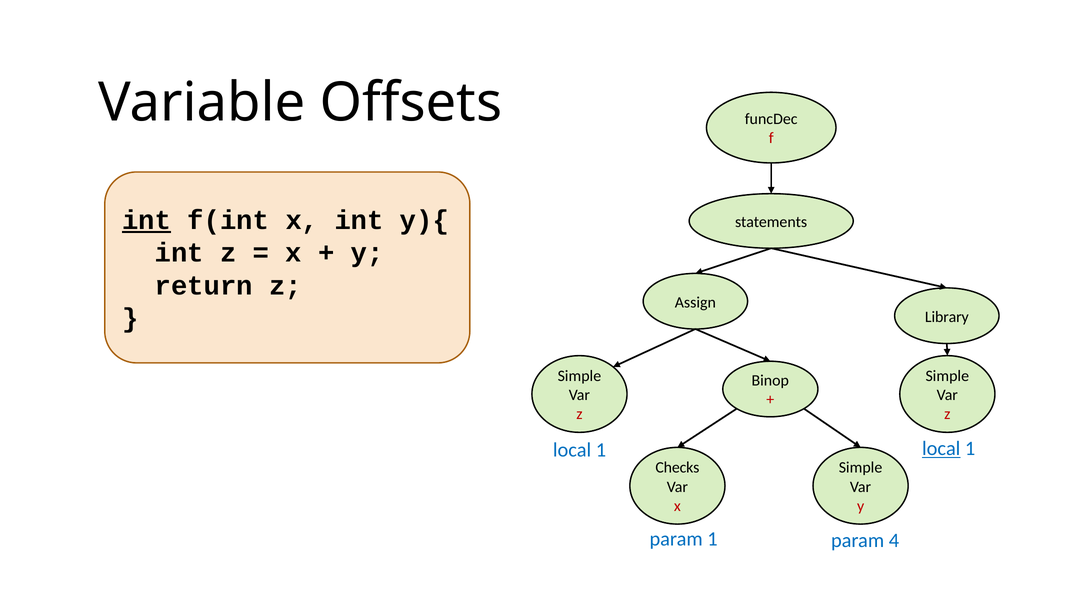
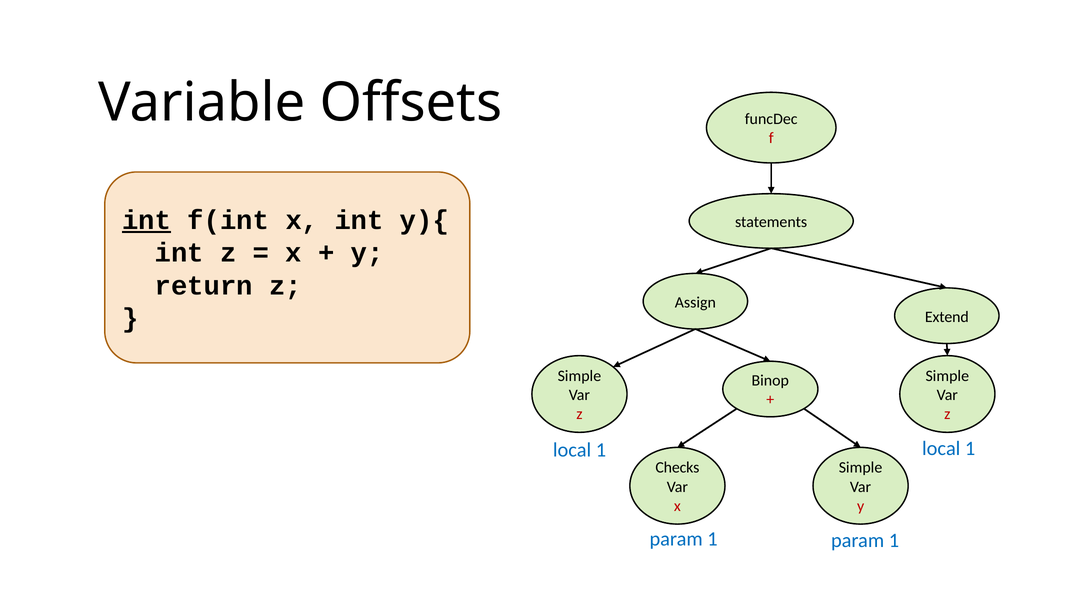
Library: Library -> Extend (947, 317)
local underline: present -> none (941, 448)
1 param 4: 4 -> 1 (894, 540)
